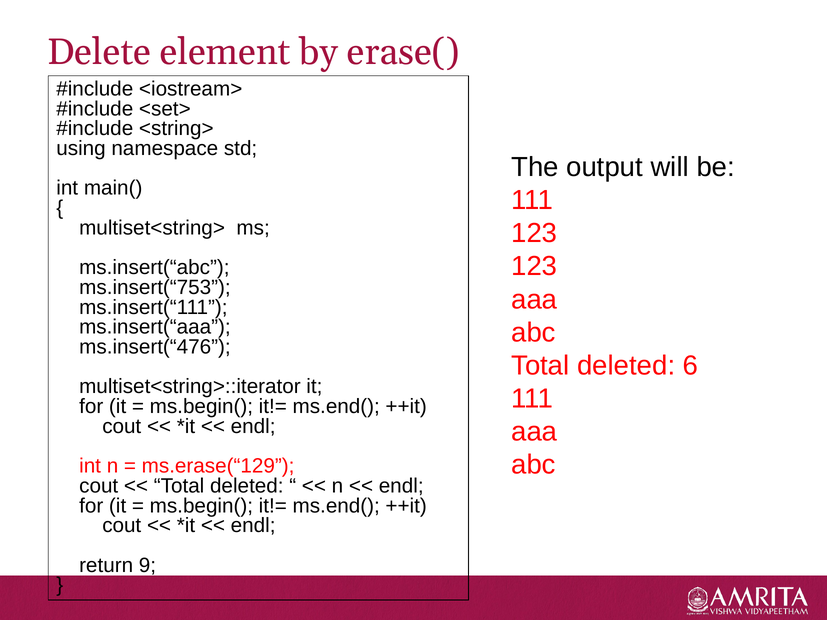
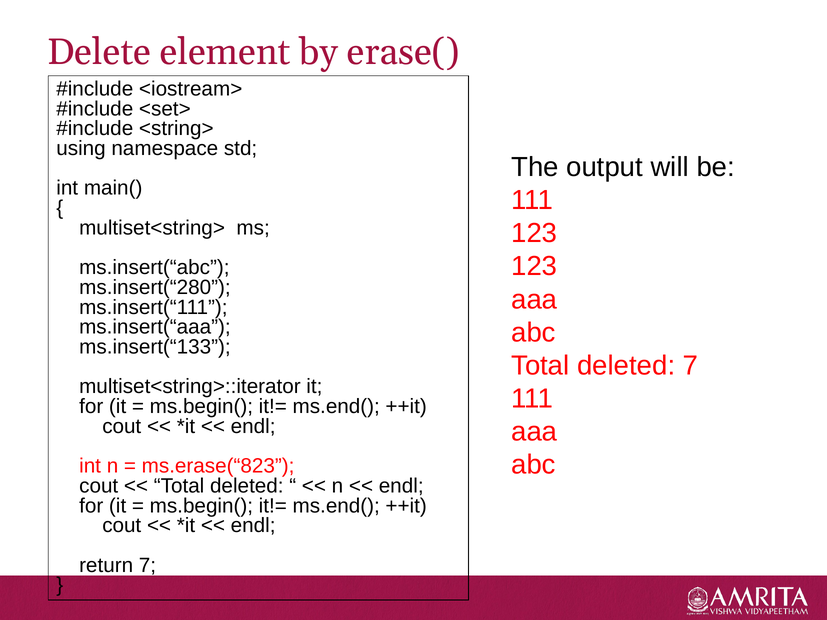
ms.insert(“753: ms.insert(“753 -> ms.insert(“280 (155, 287)
ms.insert(“476: ms.insert(“476 -> ms.insert(“133 (155, 347)
deleted 6: 6 -> 7 (690, 366)
ms.erase(“129: ms.erase(“129 -> ms.erase(“823 (218, 466)
return 9: 9 -> 7 (147, 565)
